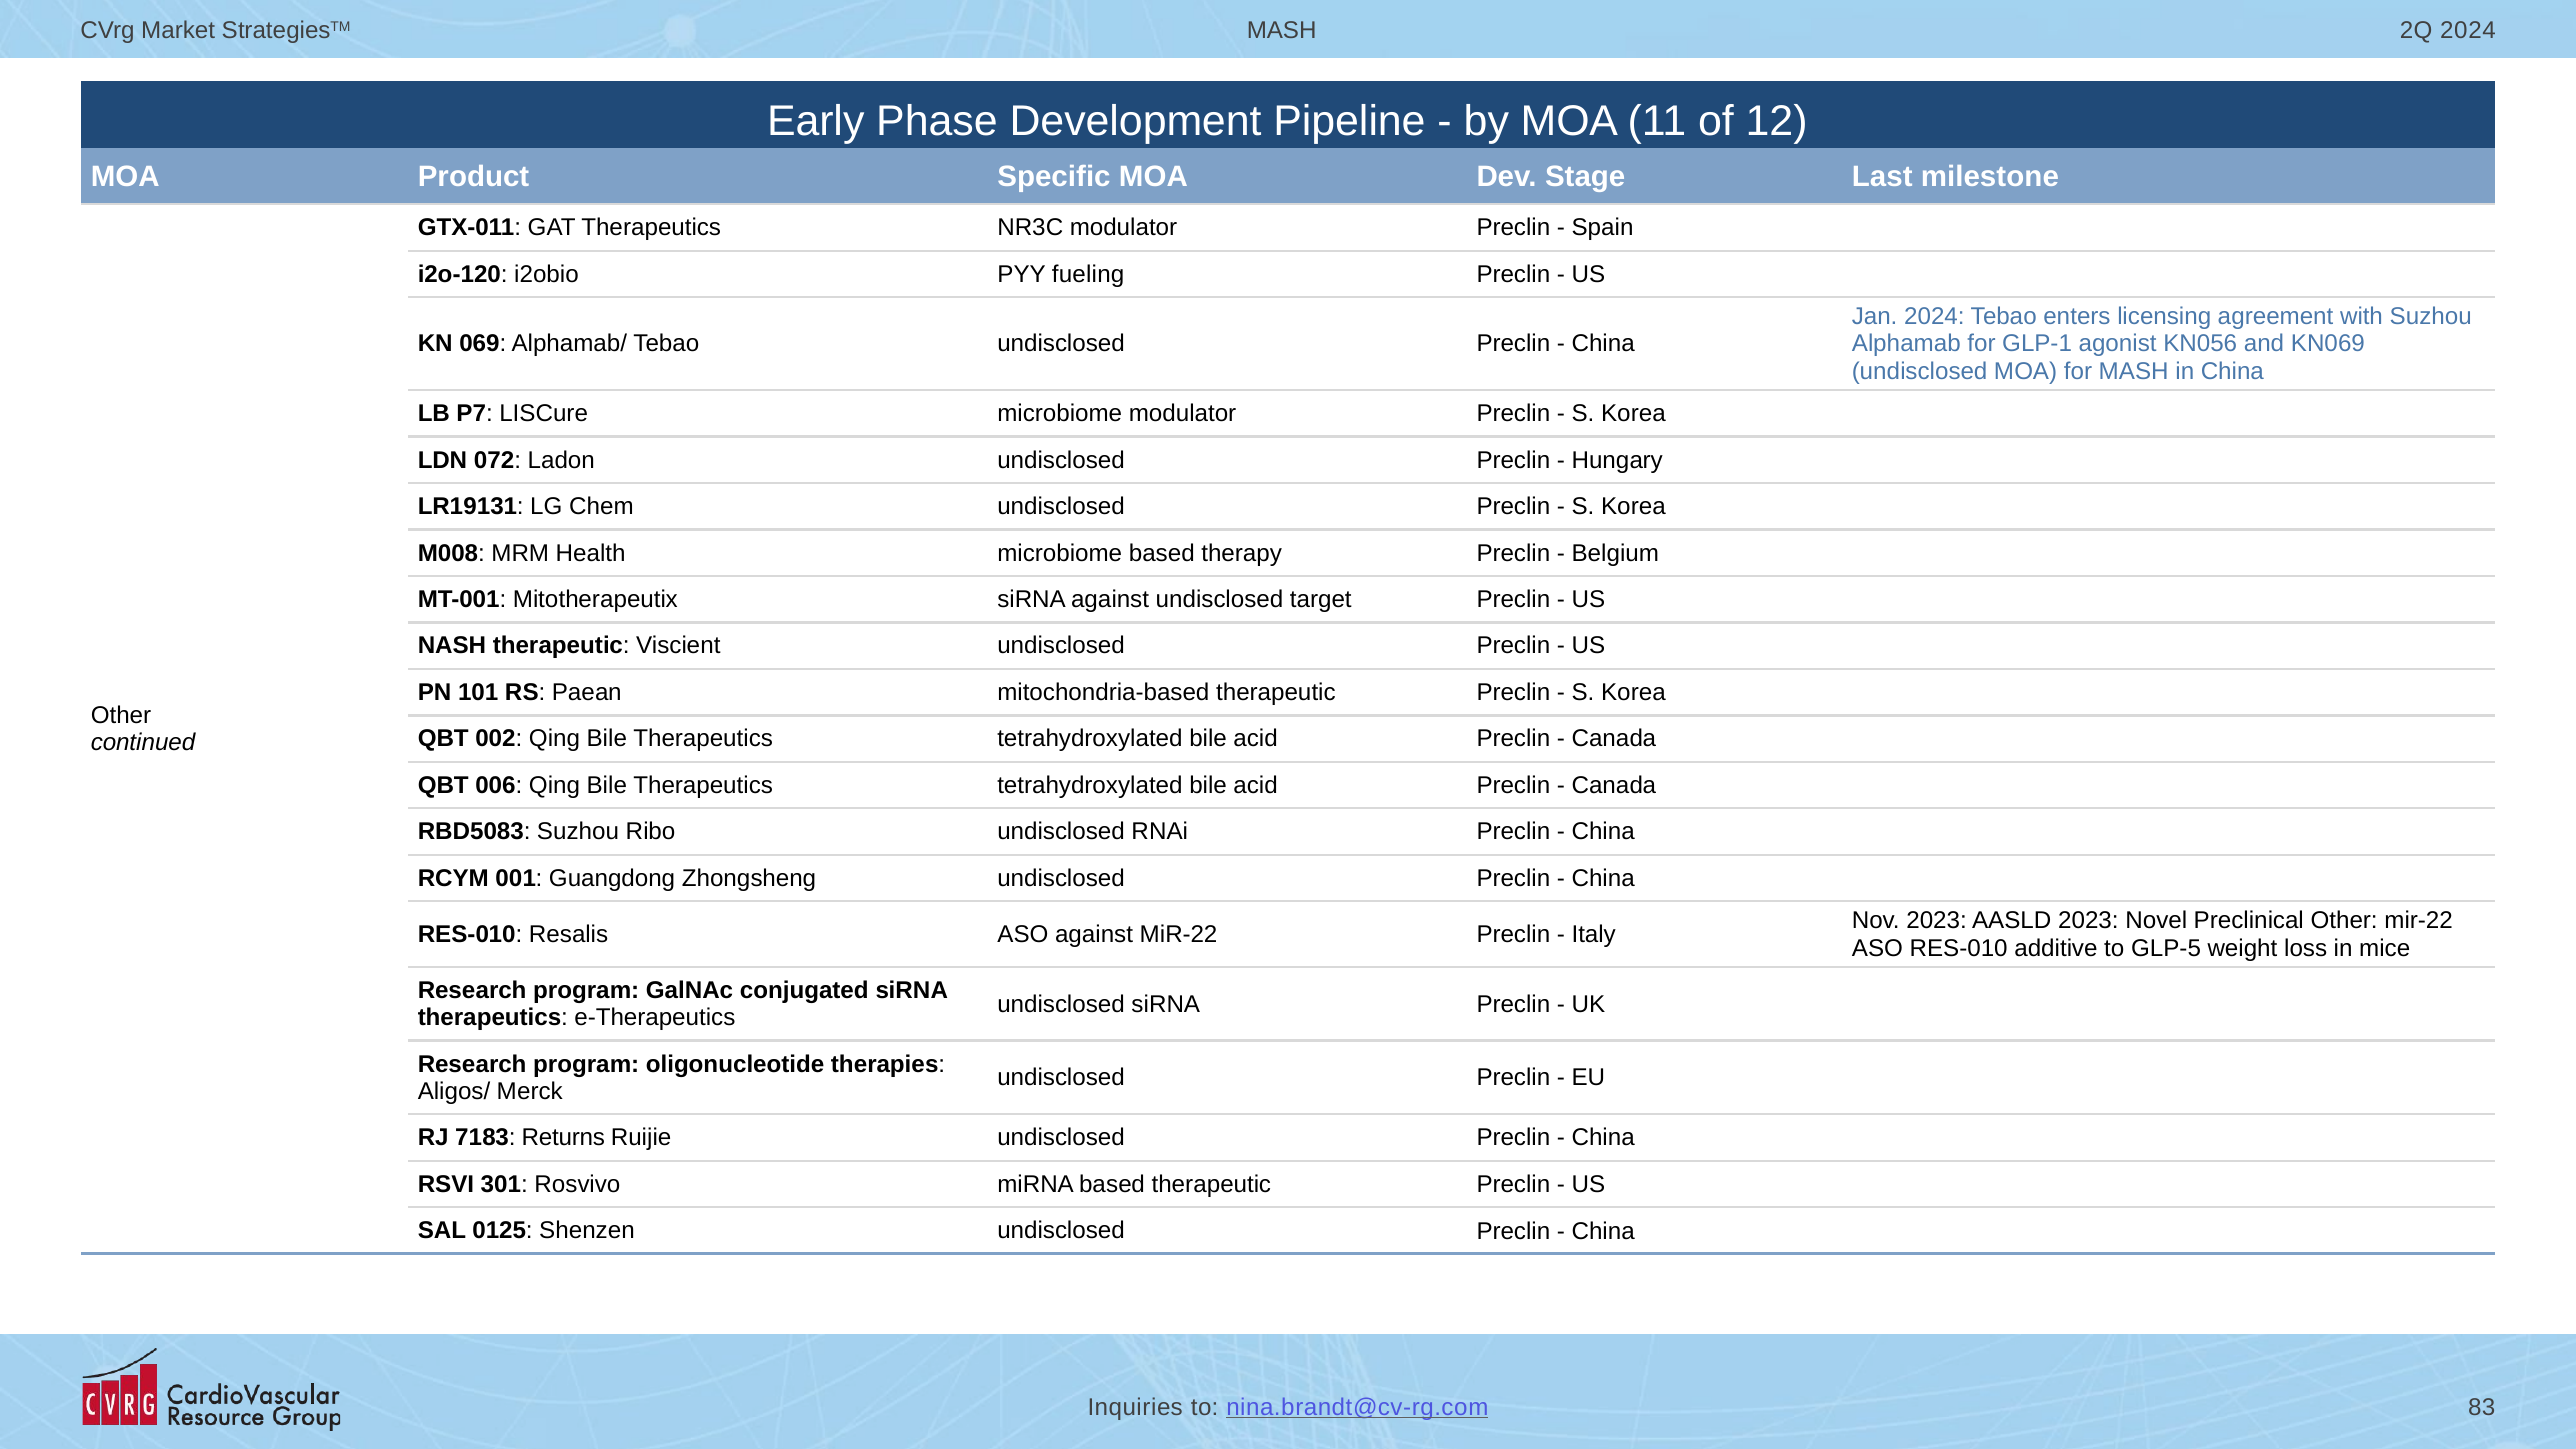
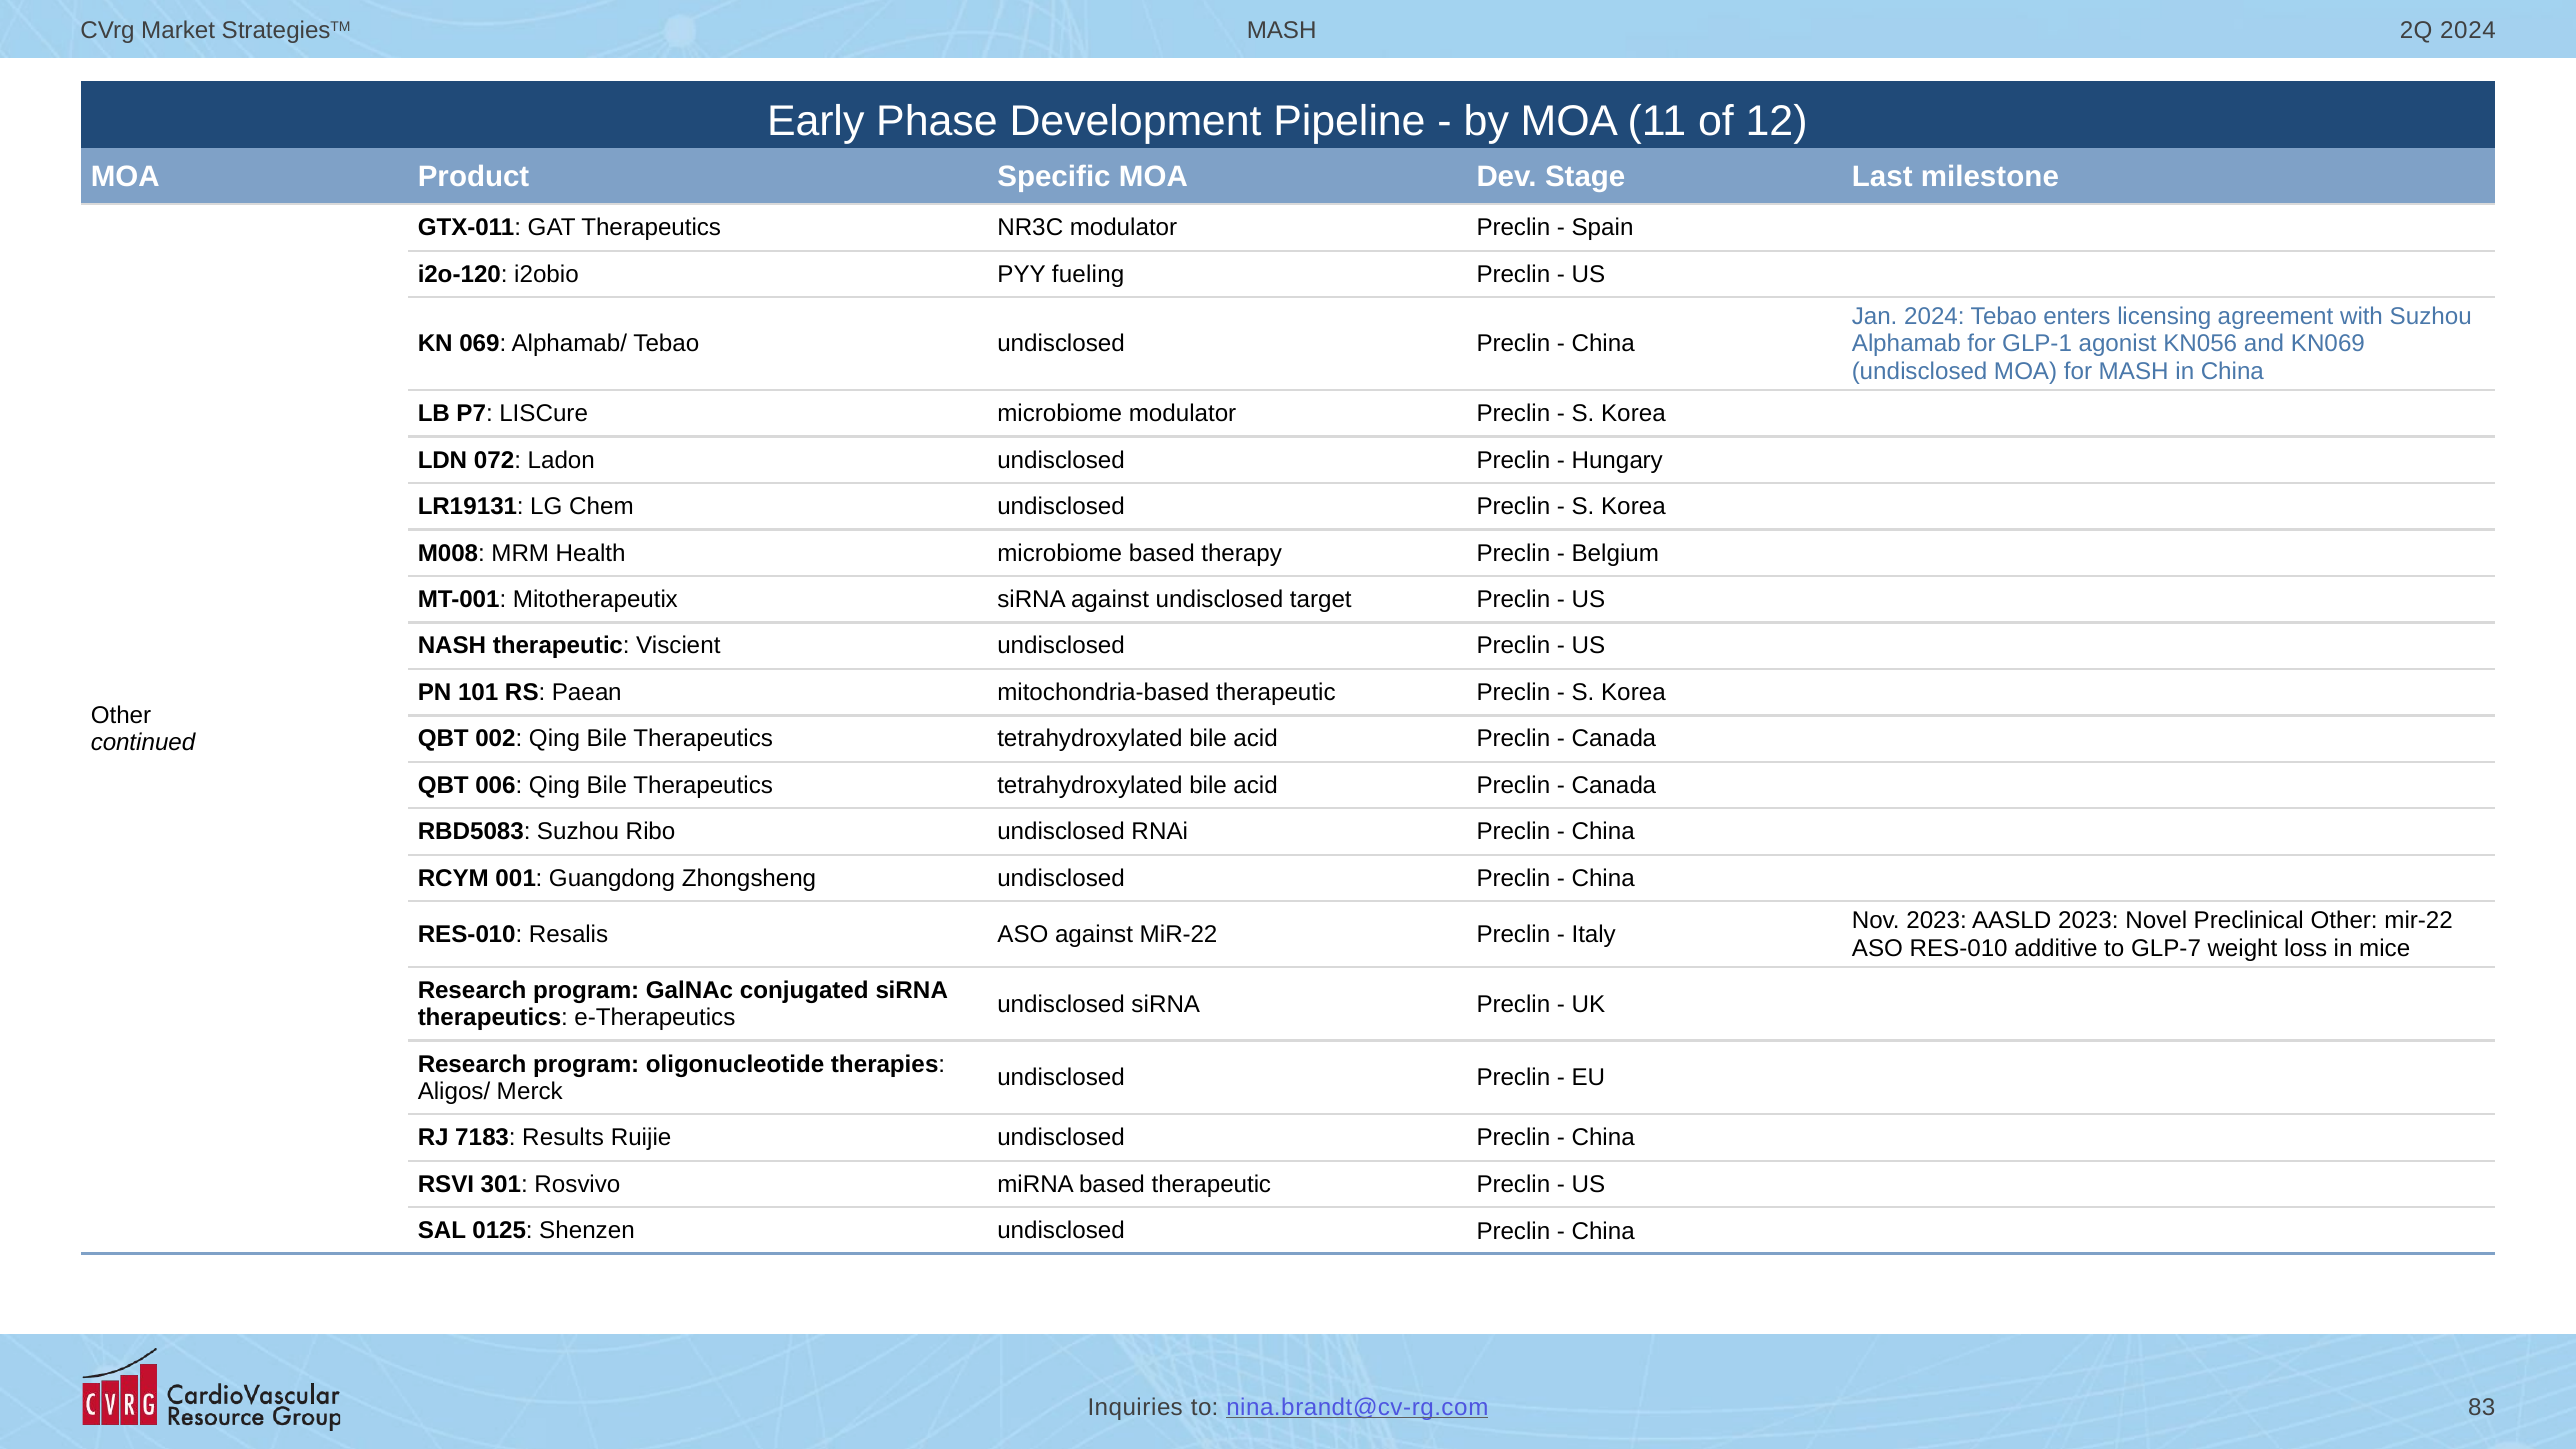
GLP-5: GLP-5 -> GLP-7 (2166, 948)
Returns: Returns -> Results (563, 1138)
